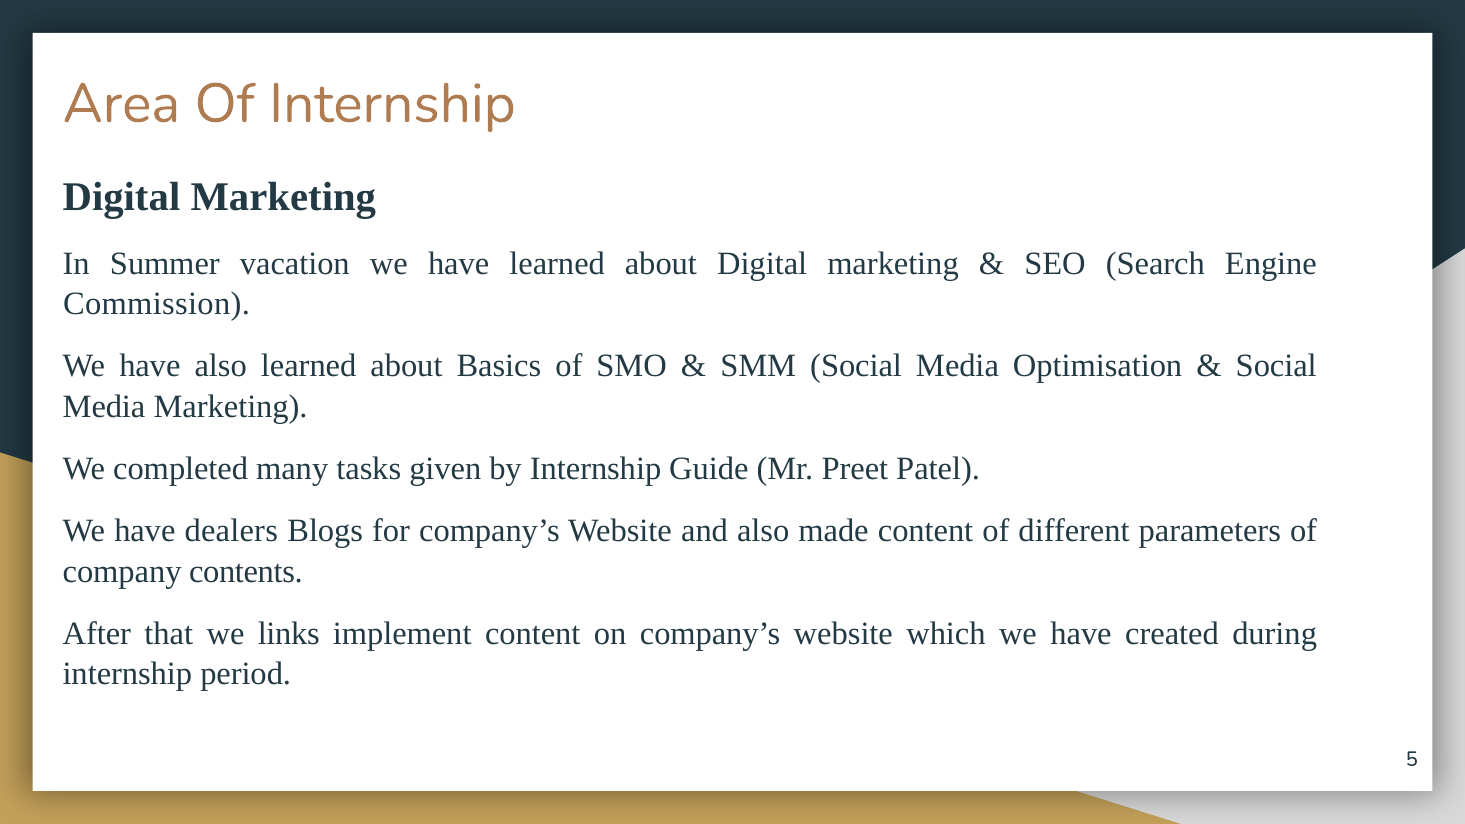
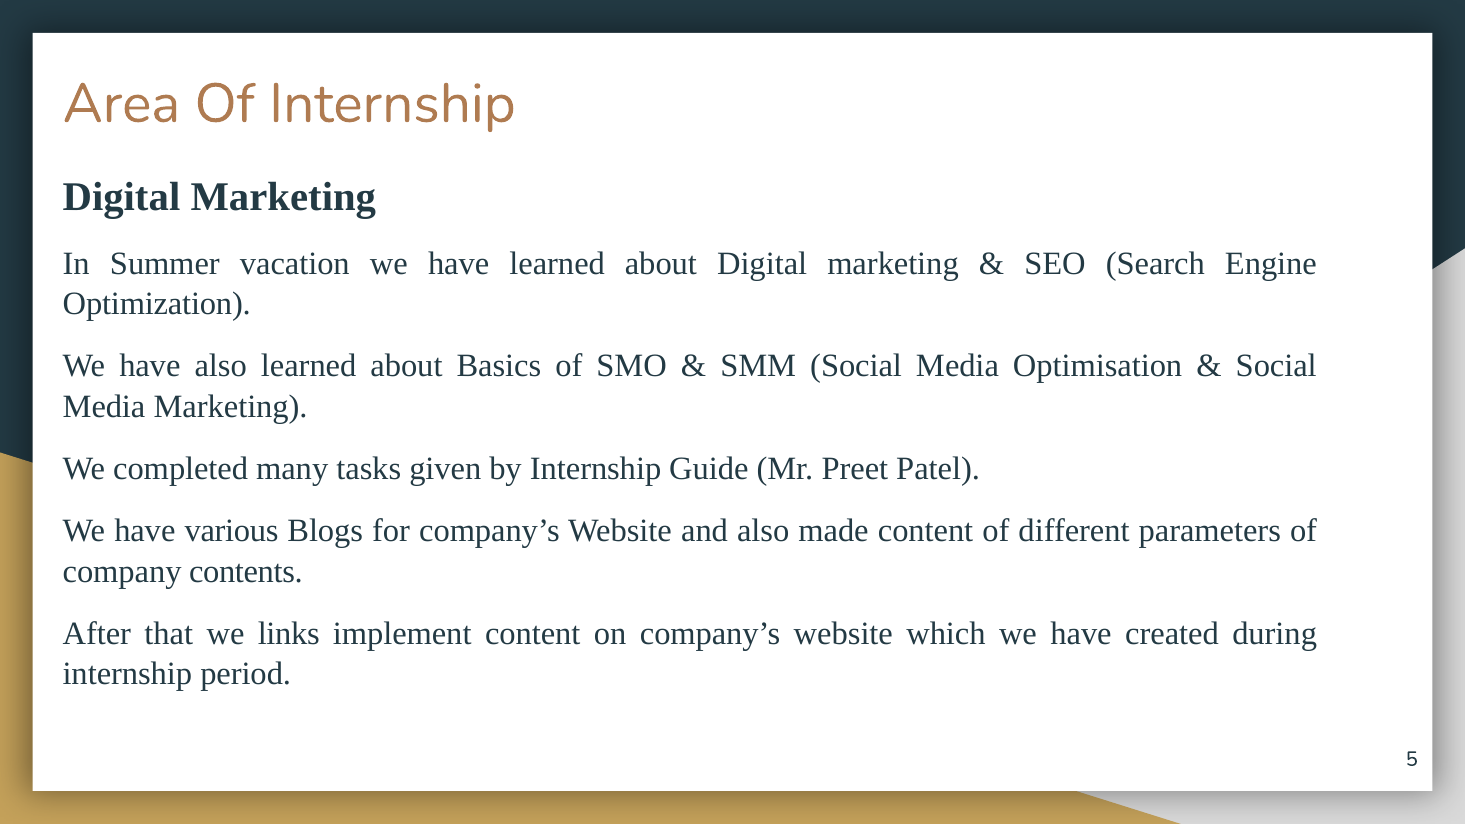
Commission: Commission -> Optimization (157, 304)
dealers: dealers -> various (232, 531)
